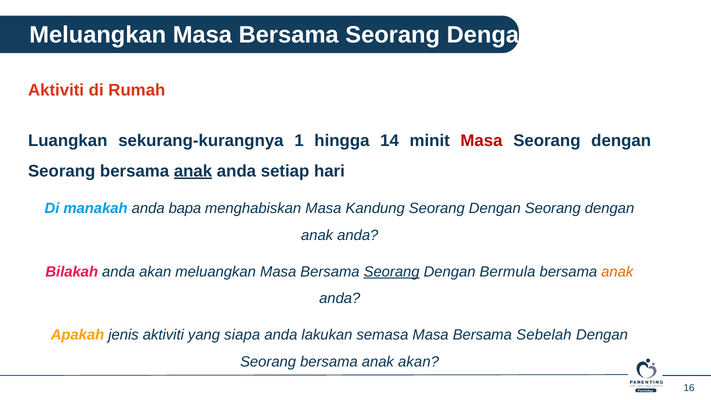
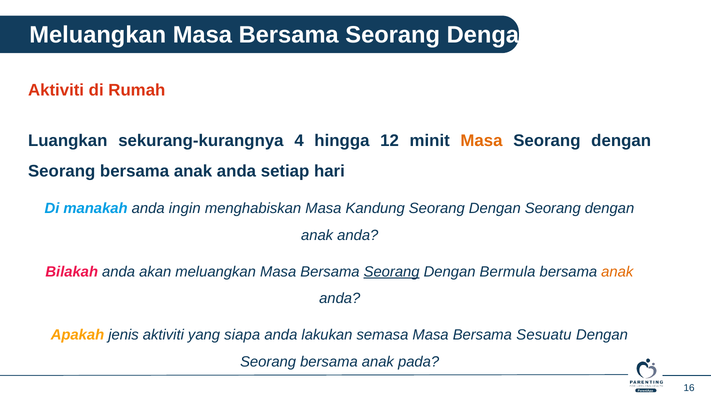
1: 1 -> 4 (299, 141)
14: 14 -> 12 (390, 141)
Masa colour: red -> orange (481, 141)
anak underline: present -> none (193, 171)
bapa: bapa -> ingin (185, 209)
Sebelah: Sebelah -> Sesuatu (544, 335)
anak akan: akan -> pada (419, 362)
